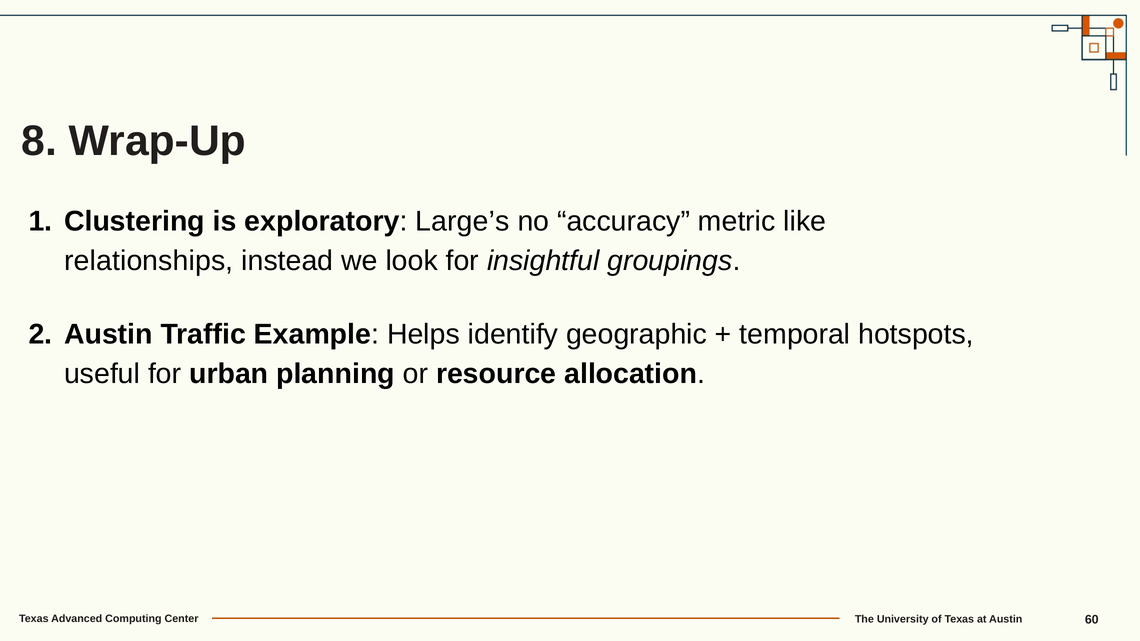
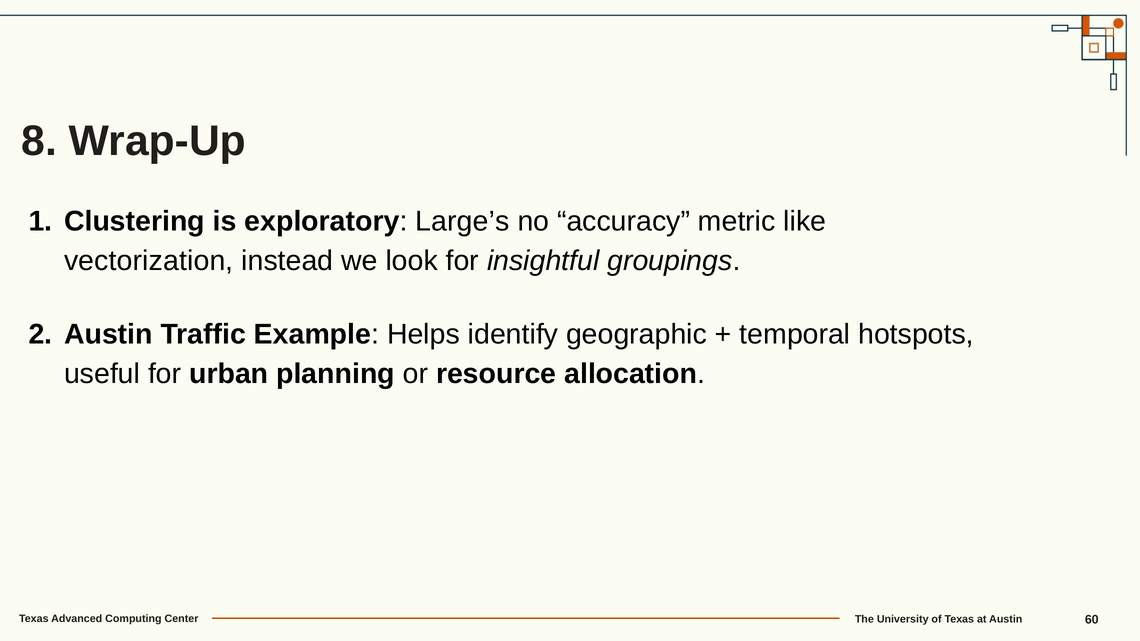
relationships: relationships -> vectorization (149, 261)
